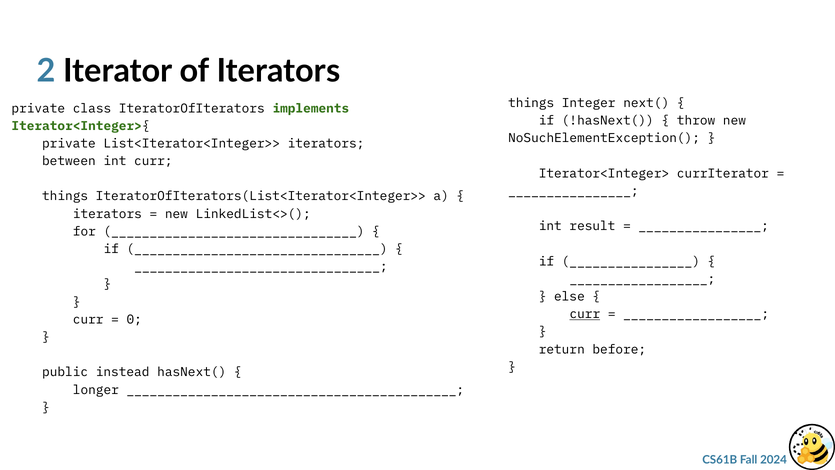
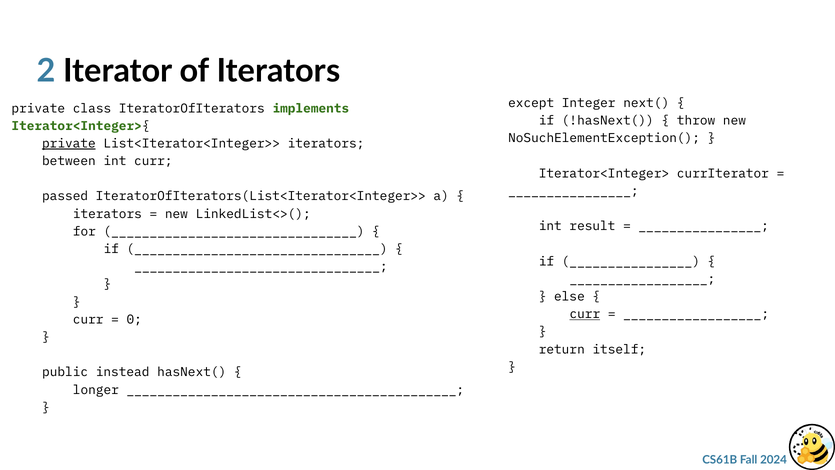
things: things -> except (531, 103)
private underline: none -> present (69, 143)
things: things -> passed (65, 196)
before: before -> itself (619, 349)
